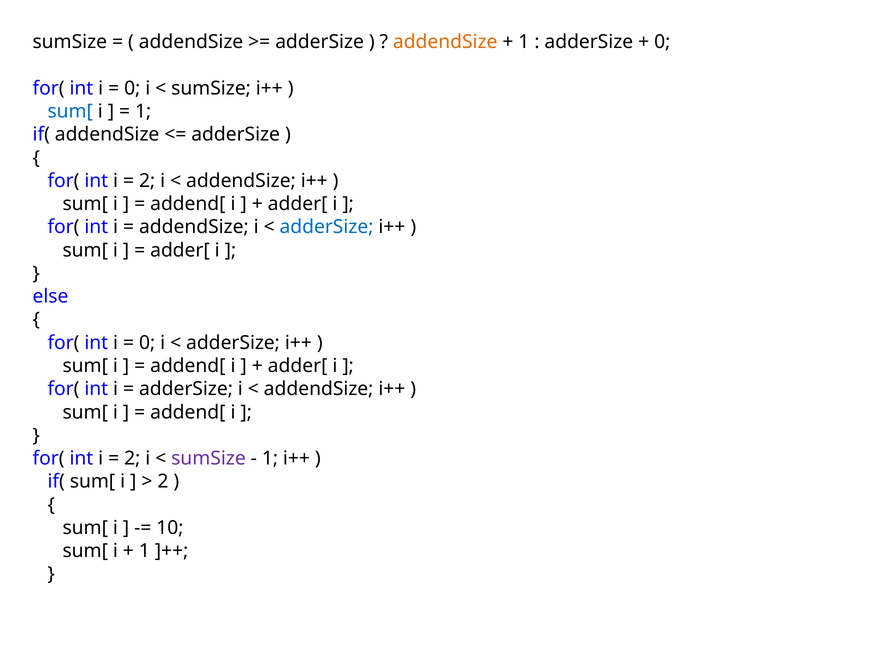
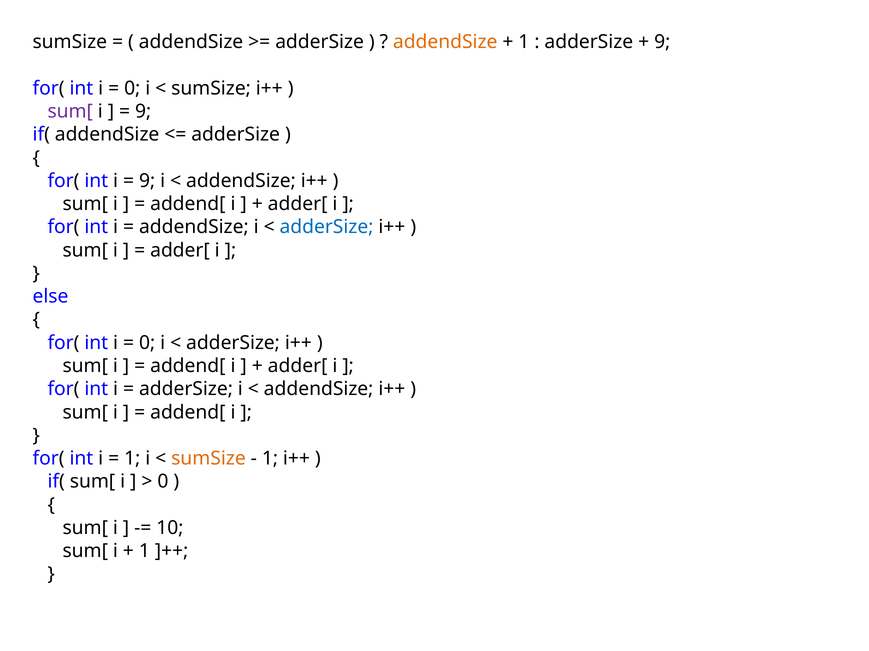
0: 0 -> 9 (662, 42)
sum[ colour: blue -> purple (70, 112)
1: 1 -> 9 (143, 112)
2: 2 -> 9 (147, 181)
2: 2 -> 1 (132, 459)
sumSize colour: purple -> orange (208, 459)
2: 2 -> 0 (163, 482)
